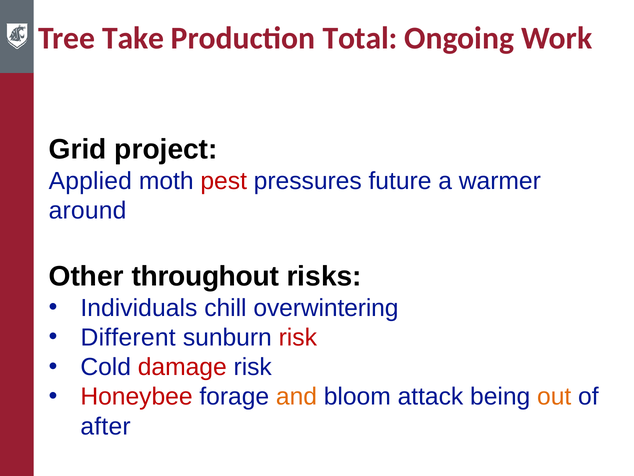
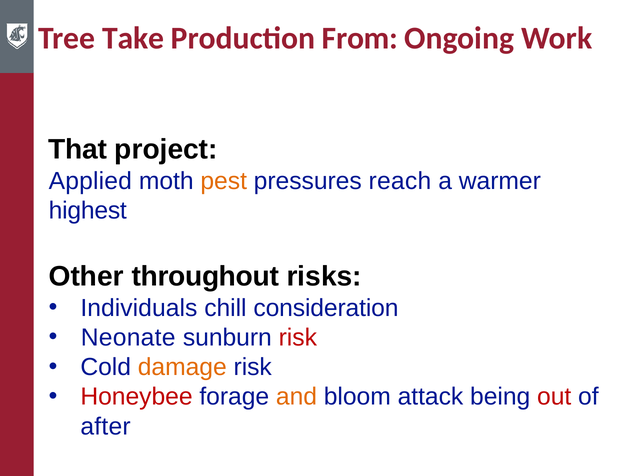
Total: Total -> From (360, 38)
Grid: Grid -> That (78, 149)
pest colour: red -> orange (224, 181)
future: future -> reach (400, 181)
around: around -> highest (88, 210)
overwintering: overwintering -> consideration (326, 308)
Different: Different -> Neonate (128, 337)
damage colour: red -> orange (182, 367)
out colour: orange -> red (554, 396)
